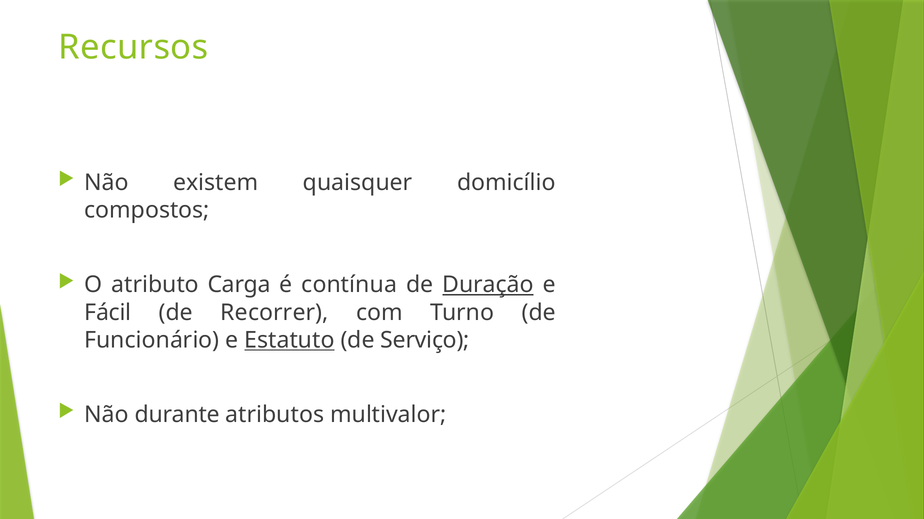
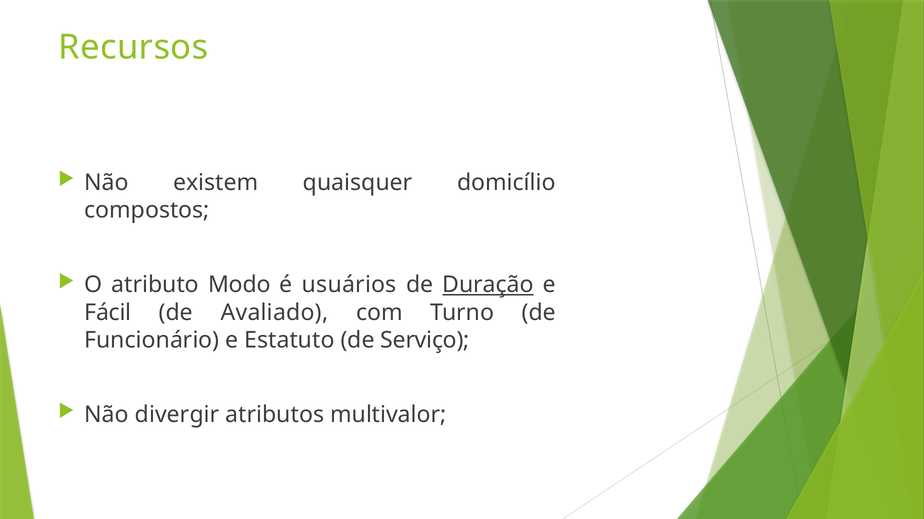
Carga: Carga -> Modo (239, 285)
contínua: contínua -> usuários (349, 285)
Recorrer: Recorrer -> Avaliado (274, 313)
Estatuto underline: present -> none (289, 341)
durante: durante -> divergir (177, 415)
